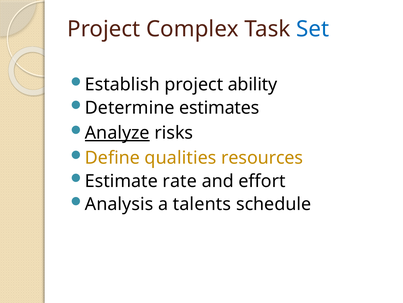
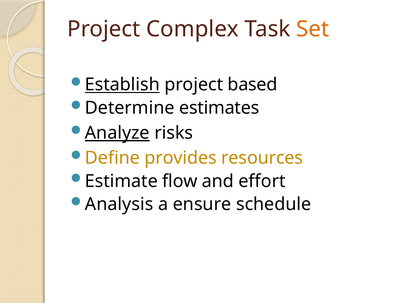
Set colour: blue -> orange (313, 29)
Establish underline: none -> present (122, 85)
ability: ability -> based (253, 85)
qualities: qualities -> provides (181, 157)
rate: rate -> flow (180, 181)
talents: talents -> ensure (202, 204)
